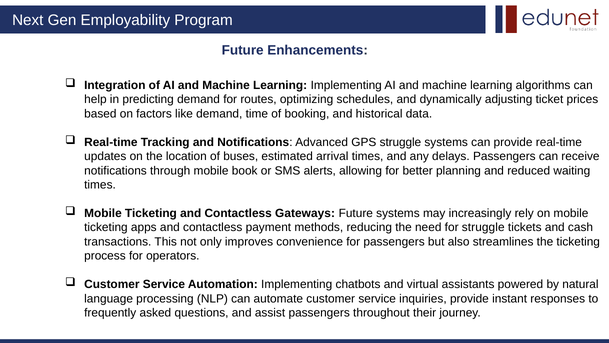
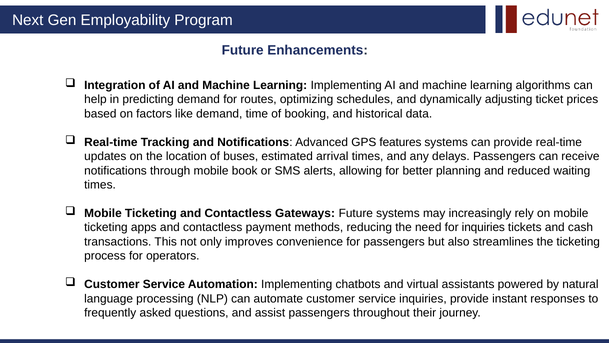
GPS struggle: struggle -> features (400, 142)
for struggle: struggle -> inquiries (483, 227)
